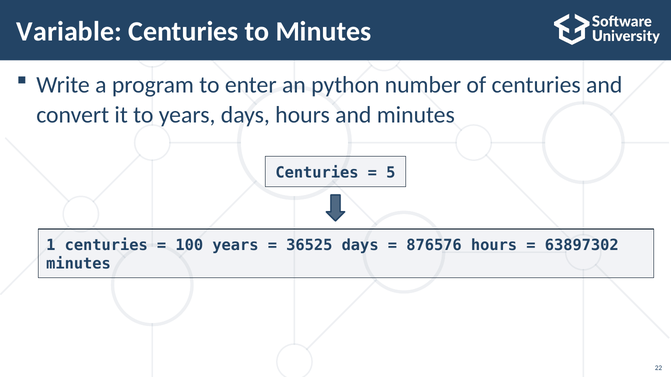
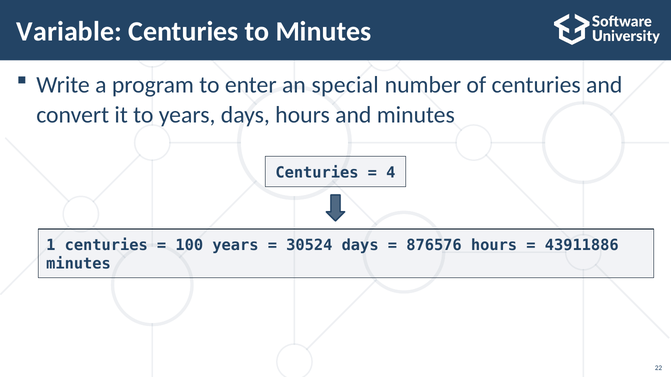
python: python -> special (345, 85)
5: 5 -> 4 (391, 173)
36525: 36525 -> 30524 (309, 245)
63897302: 63897302 -> 43911886 (582, 245)
